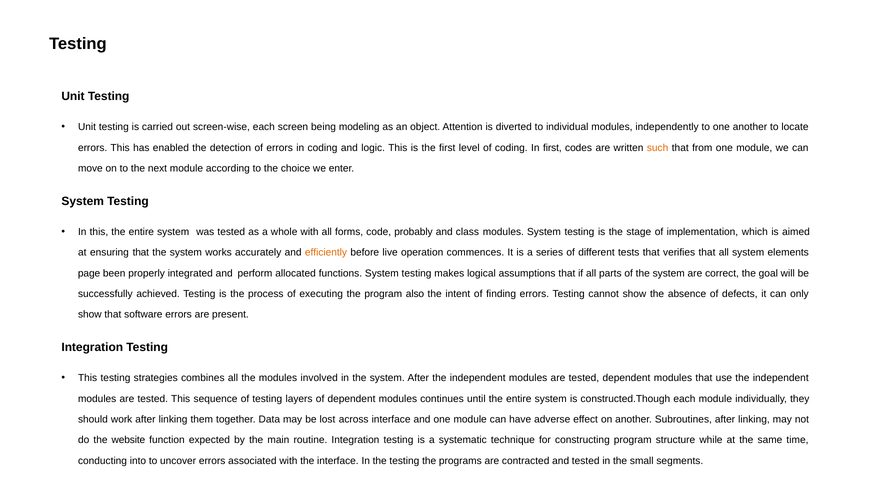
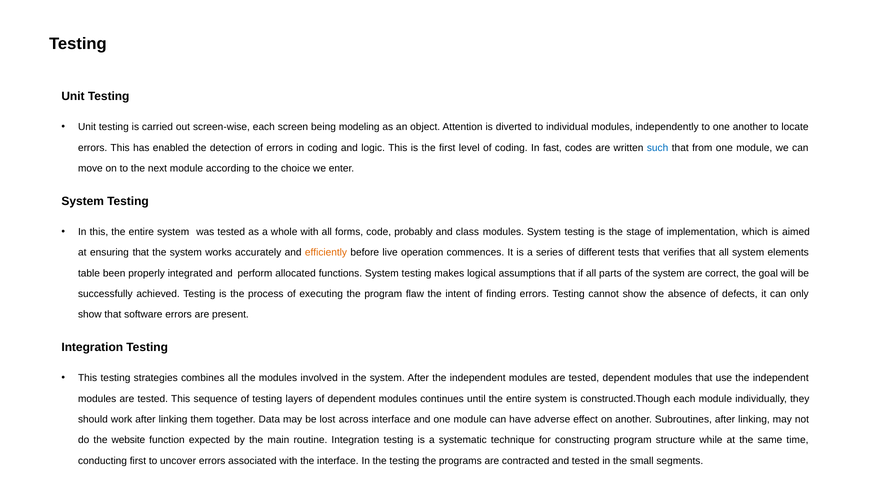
In first: first -> fast (552, 148)
such colour: orange -> blue (658, 148)
page: page -> table (89, 273)
also: also -> flaw (415, 294)
conducting into: into -> first (138, 460)
